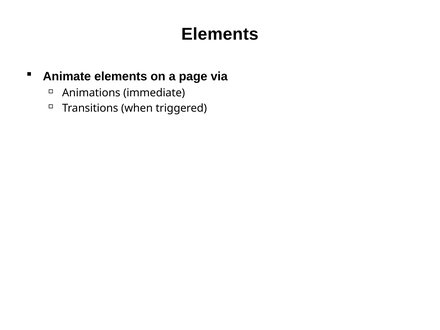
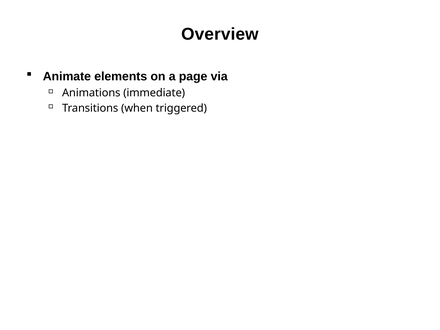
Elements: Elements -> Overview (220, 34)
